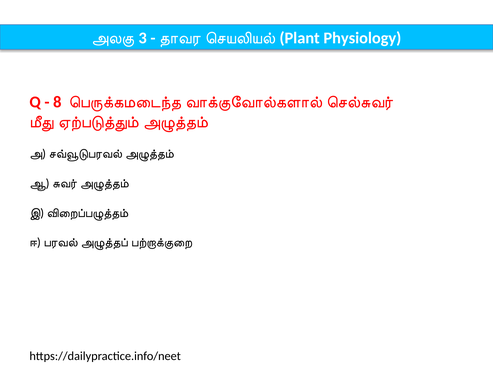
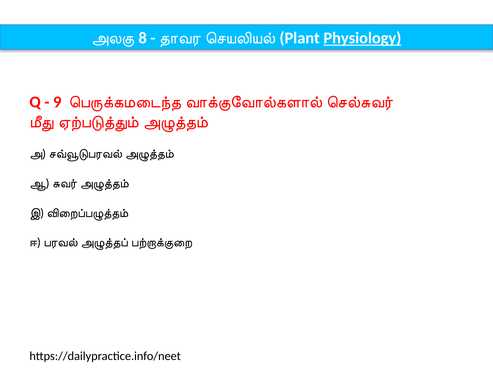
3: 3 -> 8 (143, 38)
Physiology underline: none -> present (362, 38)
8: 8 -> 9 (57, 102)
